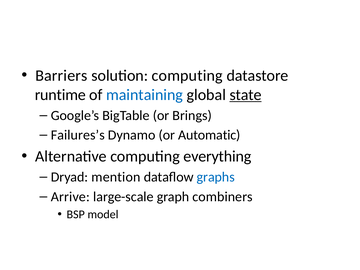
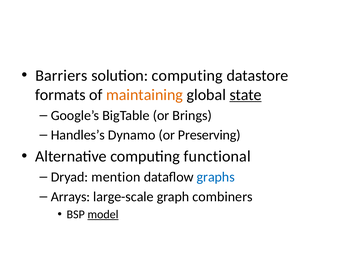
runtime: runtime -> formats (60, 95)
maintaining colour: blue -> orange (145, 95)
Failures’s: Failures’s -> Handles’s (78, 135)
Automatic: Automatic -> Preserving (209, 135)
everything: everything -> functional (217, 156)
Arrive: Arrive -> Arrays (71, 197)
model underline: none -> present (103, 215)
